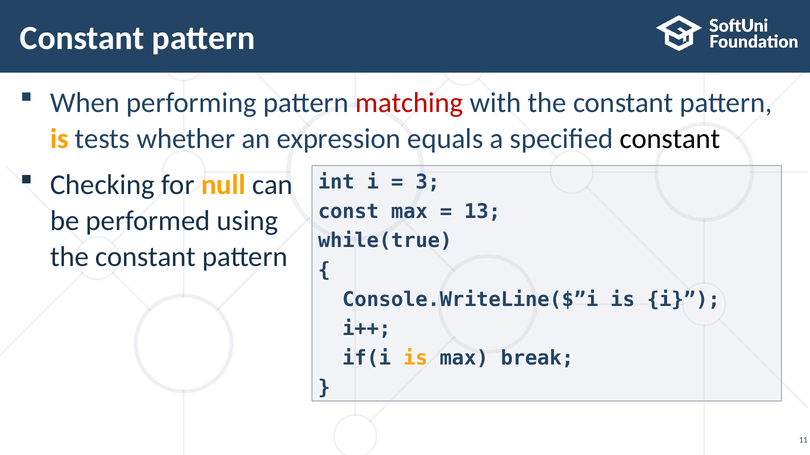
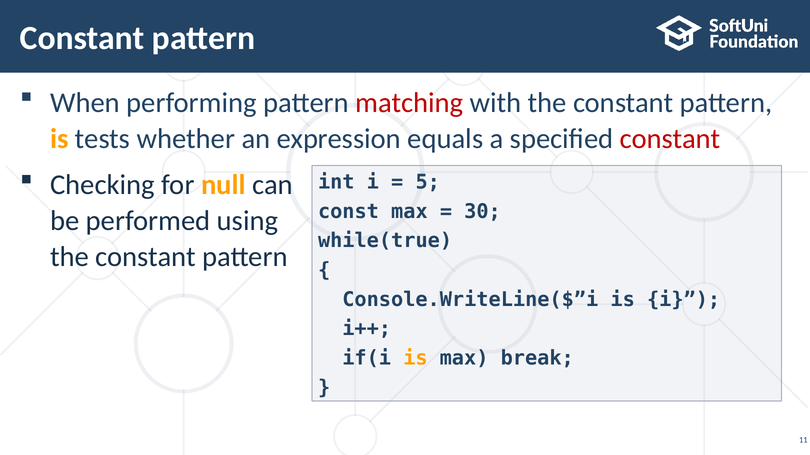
constant colour: black -> red (670, 139)
3: 3 -> 5 (428, 182)
13: 13 -> 30 (483, 212)
